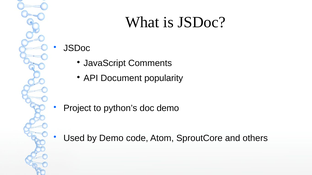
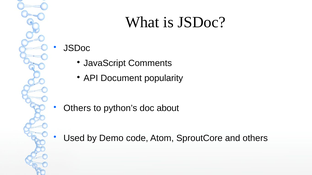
Project: Project -> Others (77, 108)
doc demo: demo -> about (168, 108)
